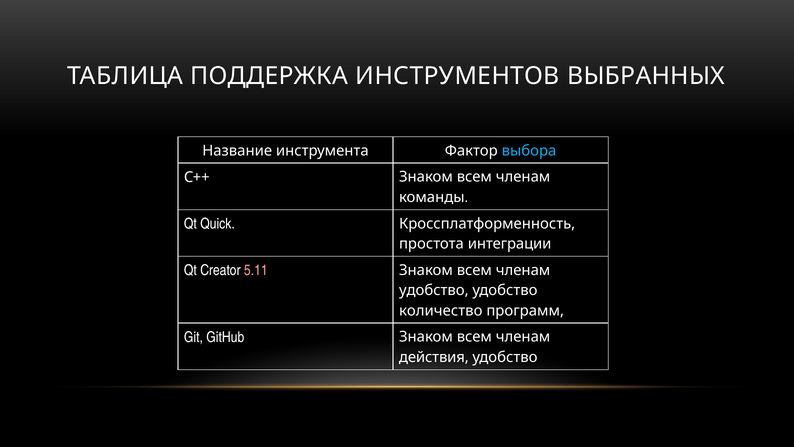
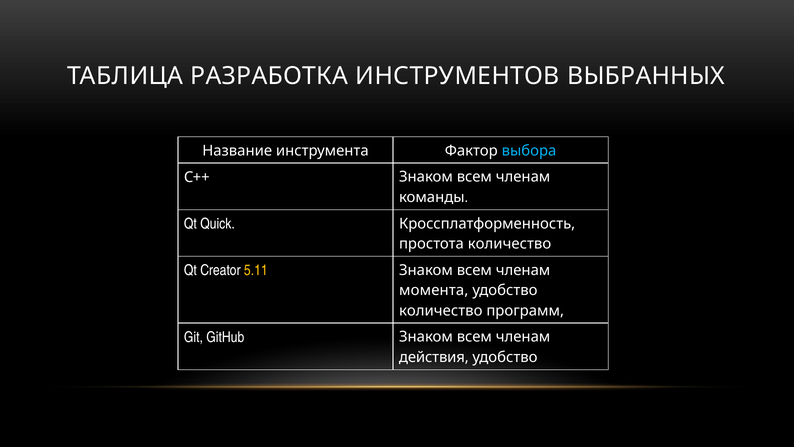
ПОДДЕРЖКА: ПОДДЕРЖКА -> РАЗРАБОТКА (269, 76)
простота интеграции: интеграции -> количество (510, 244)
5.11 colour: pink -> yellow (256, 270)
удобство: удобство -> момента (434, 290)
